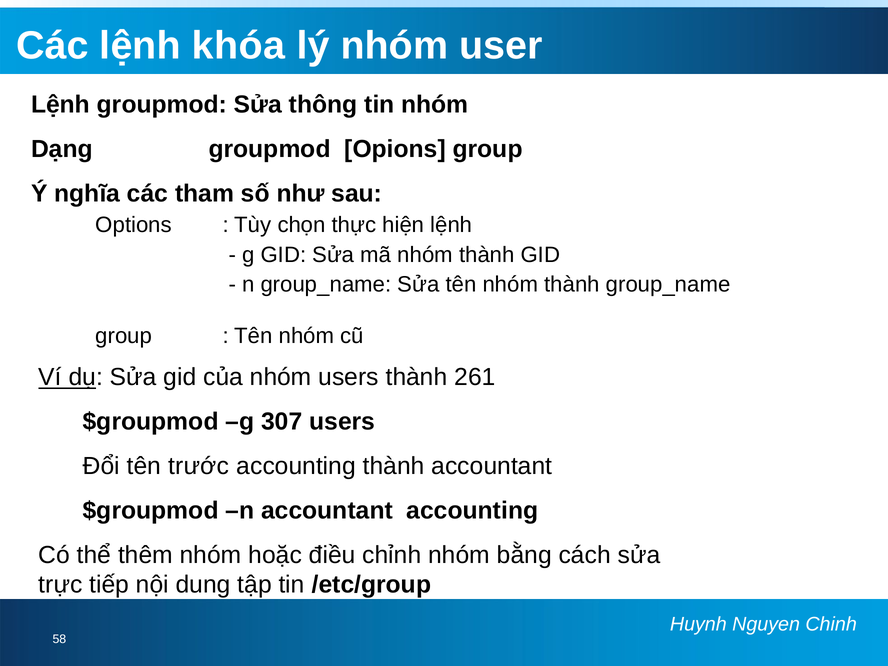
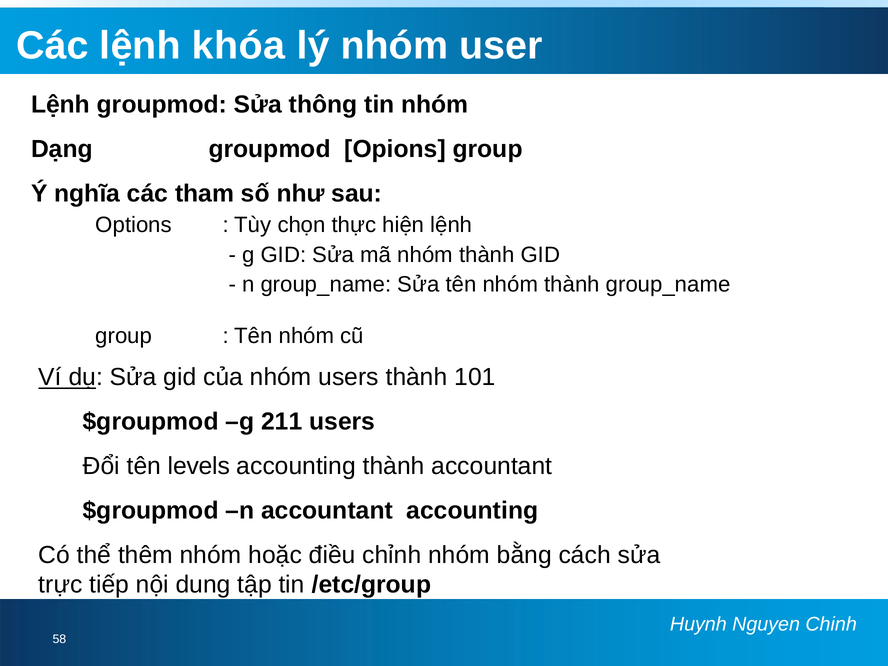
261: 261 -> 101 (475, 377)
307: 307 -> 211 (282, 422)
trước: trước -> levels (199, 466)
